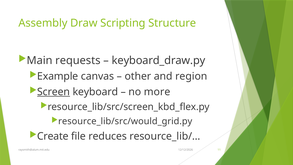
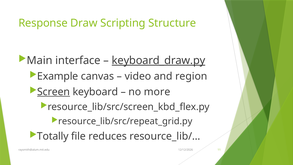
Assembly: Assembly -> Response (43, 23)
requests: requests -> interface (78, 60)
keyboard_draw.py underline: none -> present (159, 60)
other: other -> video (138, 76)
resource_lib/src/would_grid.py: resource_lib/src/would_grid.py -> resource_lib/src/repeat_grid.py (125, 121)
Create: Create -> Totally (53, 136)
